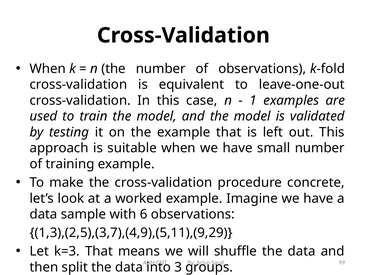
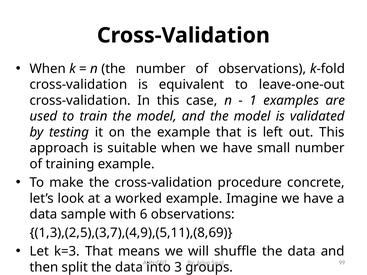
1,3),(2,5),(3,7),(4,9),(5,11),(9,29: 1,3),(2,5),(3,7),(4,9),(5,11),(9,29 -> 1,3),(2,5),(3,7),(4,9),(5,11),(8,69 (131, 233)
